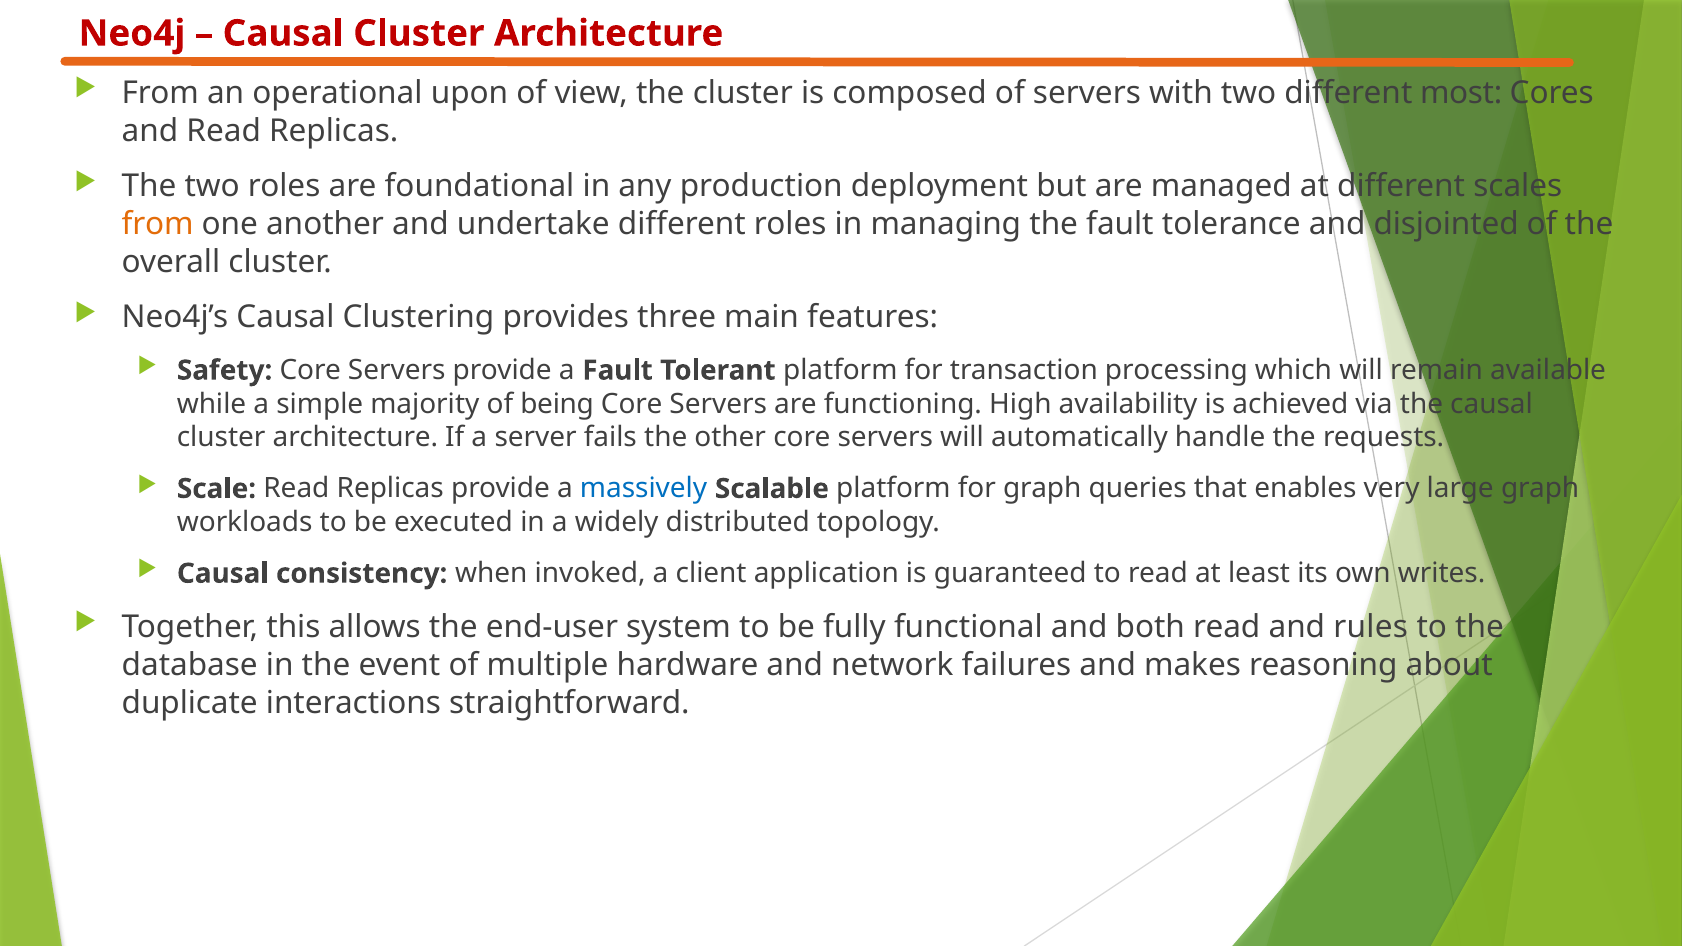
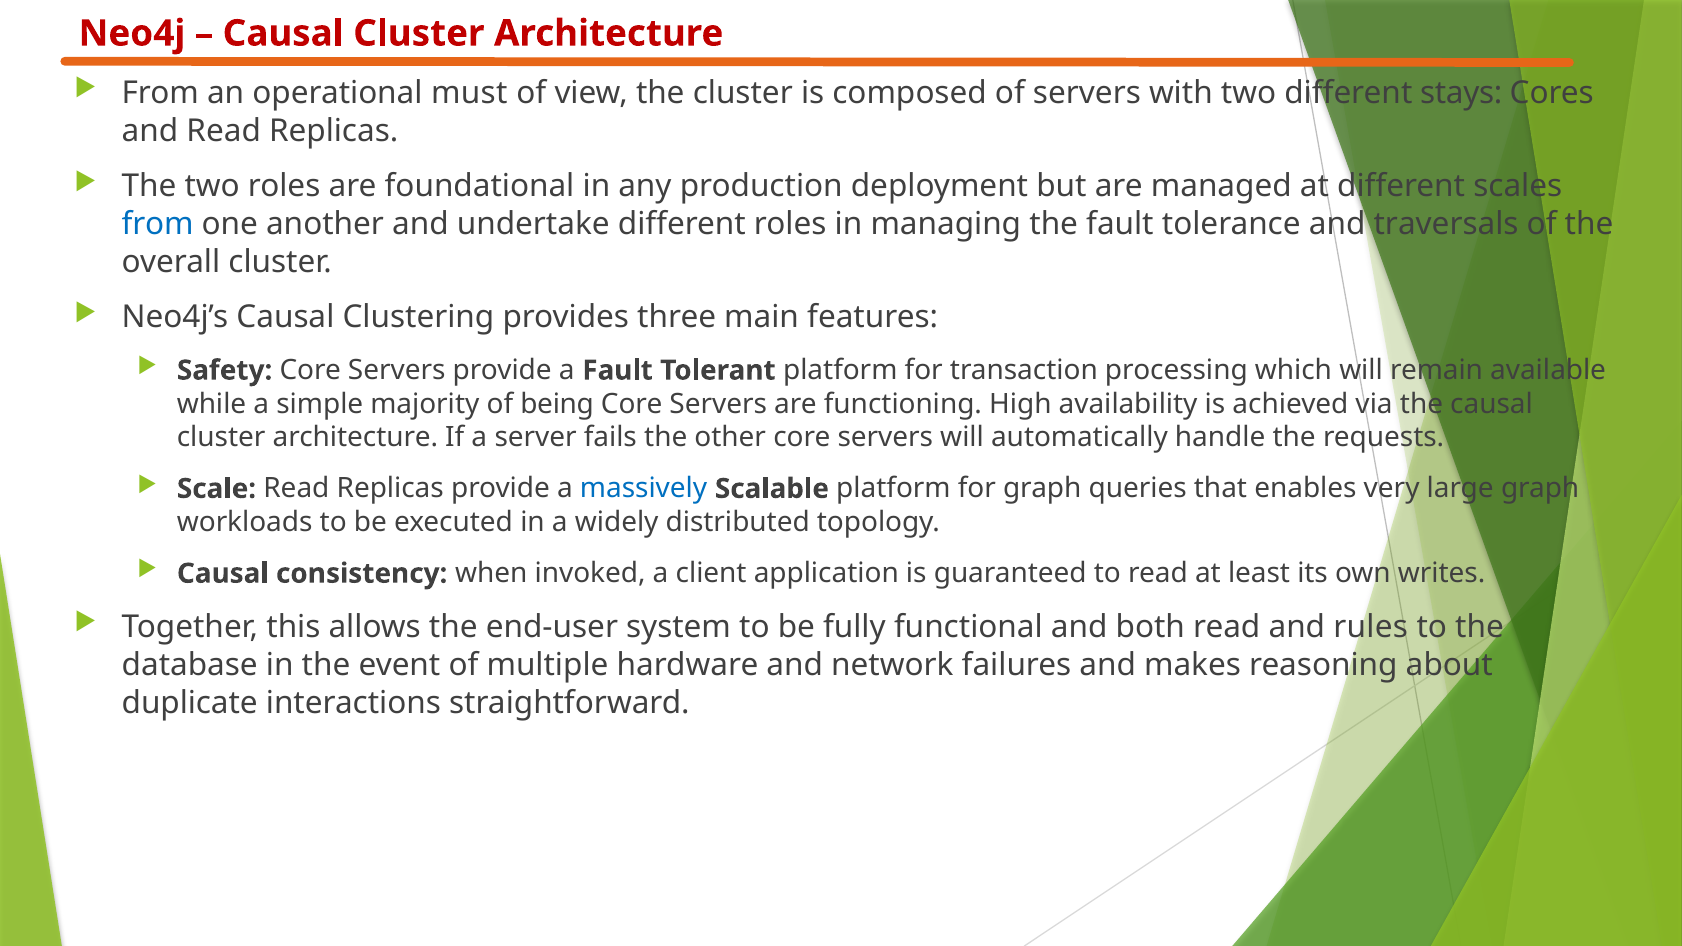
upon: upon -> must (469, 93)
most: most -> stays (1461, 93)
from colour: orange -> blue (158, 224)
disjointed: disjointed -> traversals (1446, 224)
